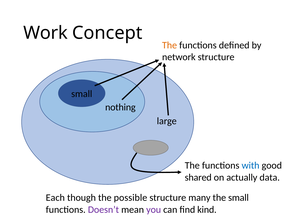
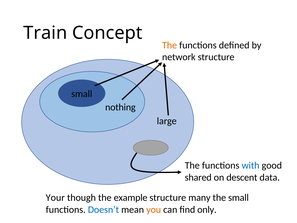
Work: Work -> Train (45, 33)
actually: actually -> descent (242, 177)
Each: Each -> Your (55, 197)
possible: possible -> example (131, 197)
Doesn’t colour: purple -> blue (103, 209)
you colour: purple -> orange (154, 209)
kind: kind -> only (207, 209)
